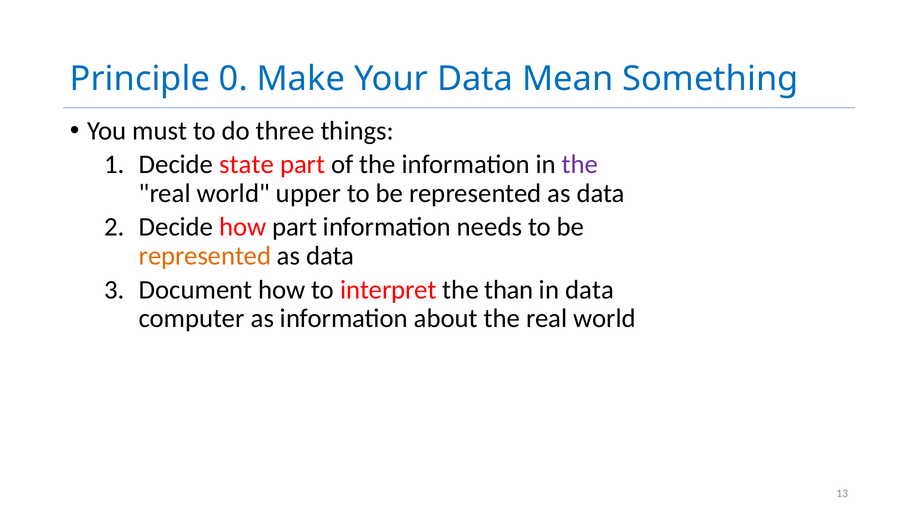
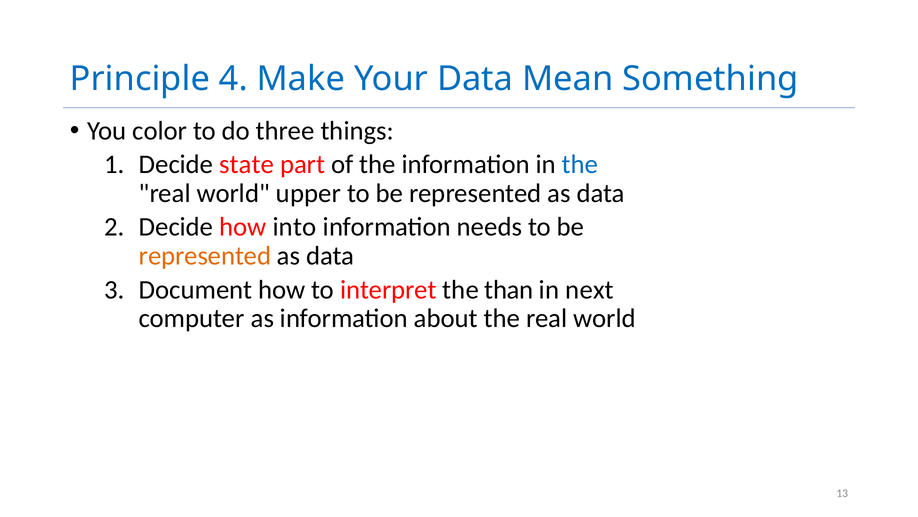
0: 0 -> 4 (233, 79)
must: must -> color (160, 131)
the colour: purple -> blue (580, 164)
how part: part -> into (295, 227)
in data: data -> next (590, 289)
